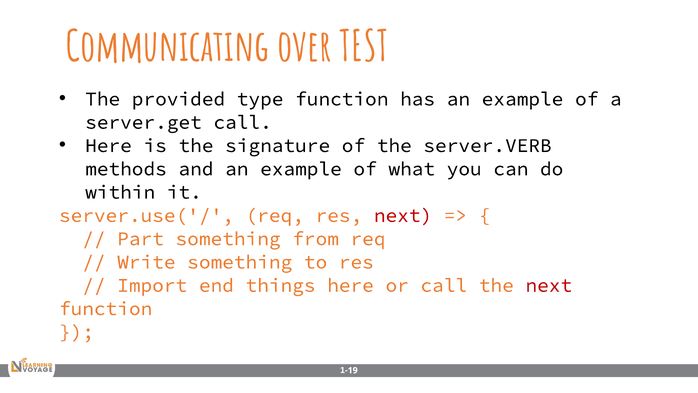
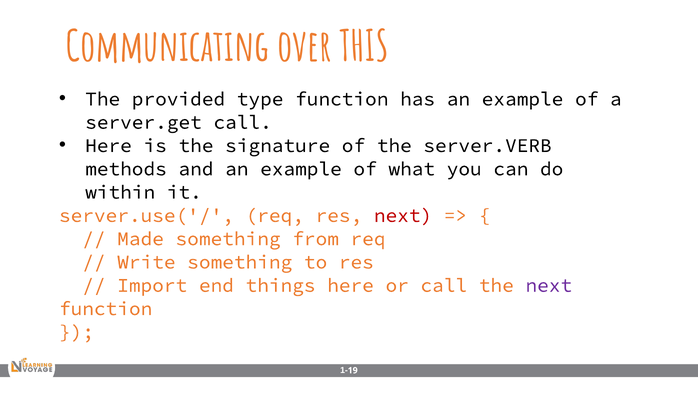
TEST: TEST -> THIS (364, 47)
Part: Part -> Made (141, 239)
next colour: red -> purple (549, 285)
